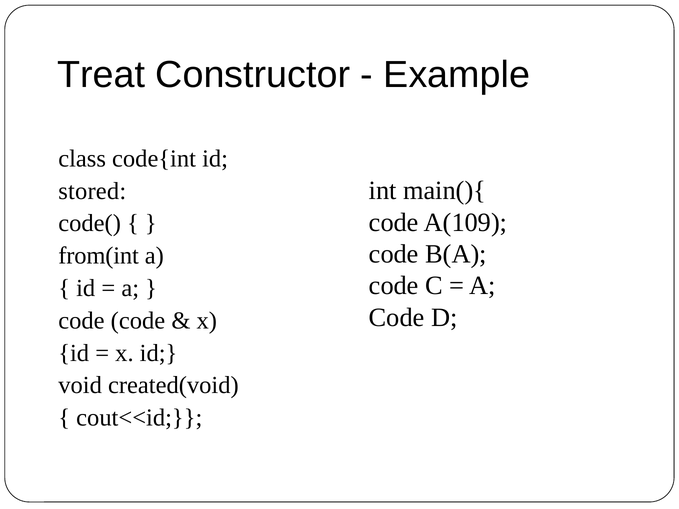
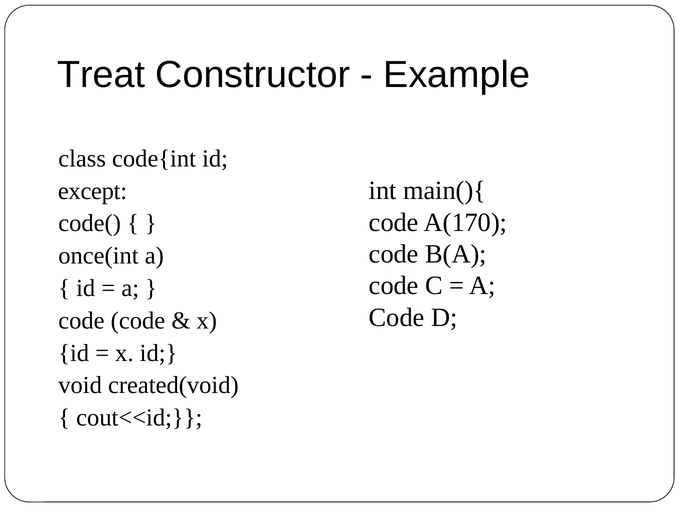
stored: stored -> except (92, 191)
A(109: A(109 -> A(170 (465, 223)
from(int: from(int -> once(int (98, 256)
